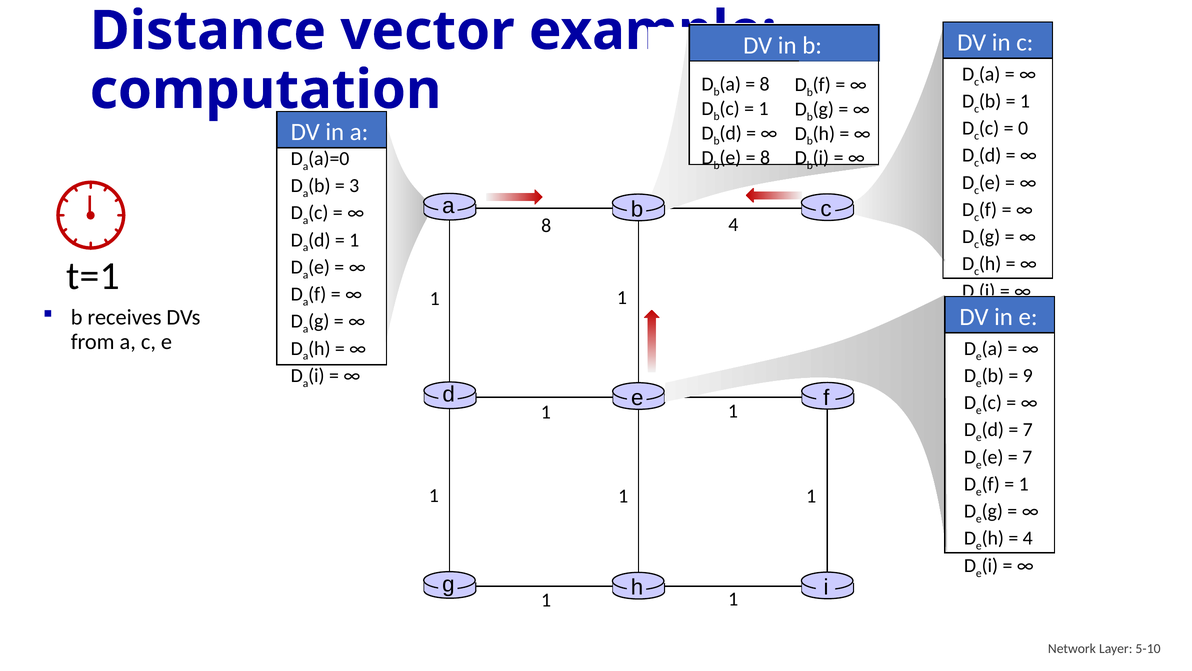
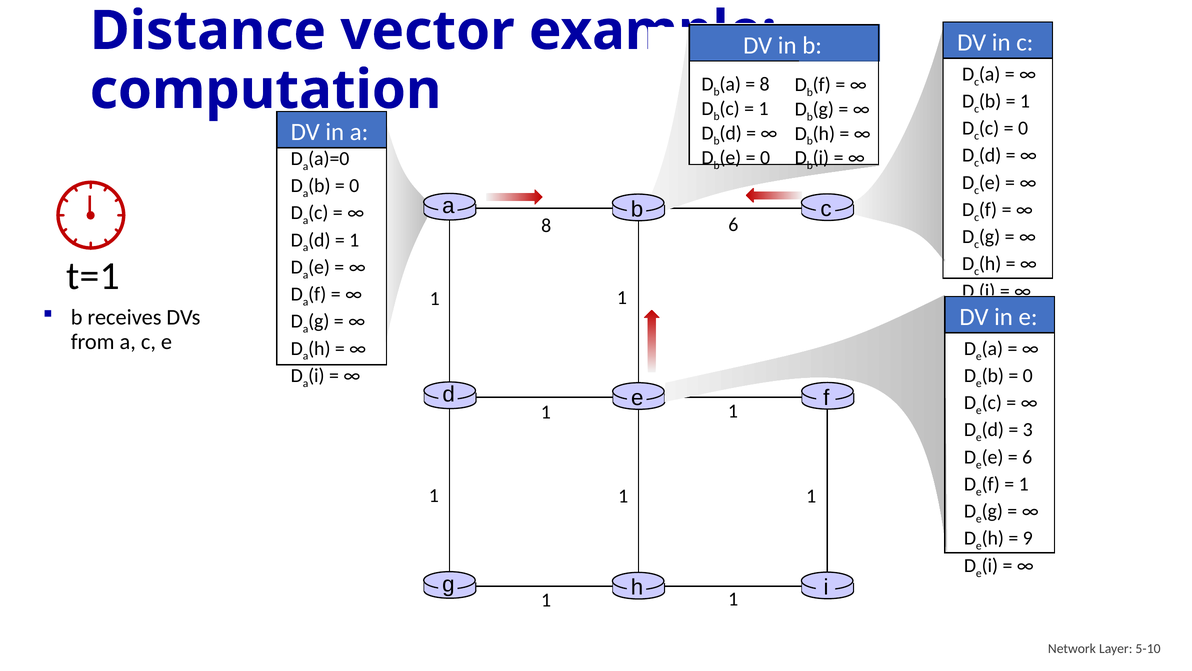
8: 8 -> 0 (765, 157)
3: 3 -> 0 (354, 186)
8 4: 4 -> 6 (733, 224)
9: 9 -> 0 (1028, 375)
7: 7 -> 3 (1028, 430)
7: 7 -> 6 (1027, 457)
4: 4 -> 9 (1028, 538)
